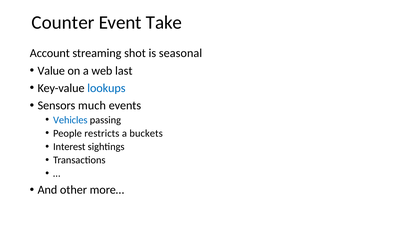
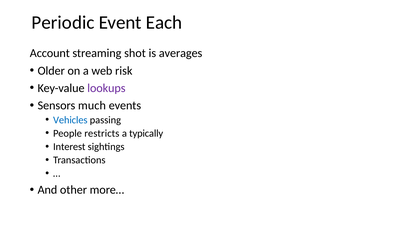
Counter: Counter -> Periodic (63, 22)
Take: Take -> Each (164, 22)
seasonal: seasonal -> averages (181, 53)
Value: Value -> Older (51, 71)
last: last -> risk (124, 71)
lookups colour: blue -> purple (106, 88)
buckets: buckets -> typically (146, 133)
